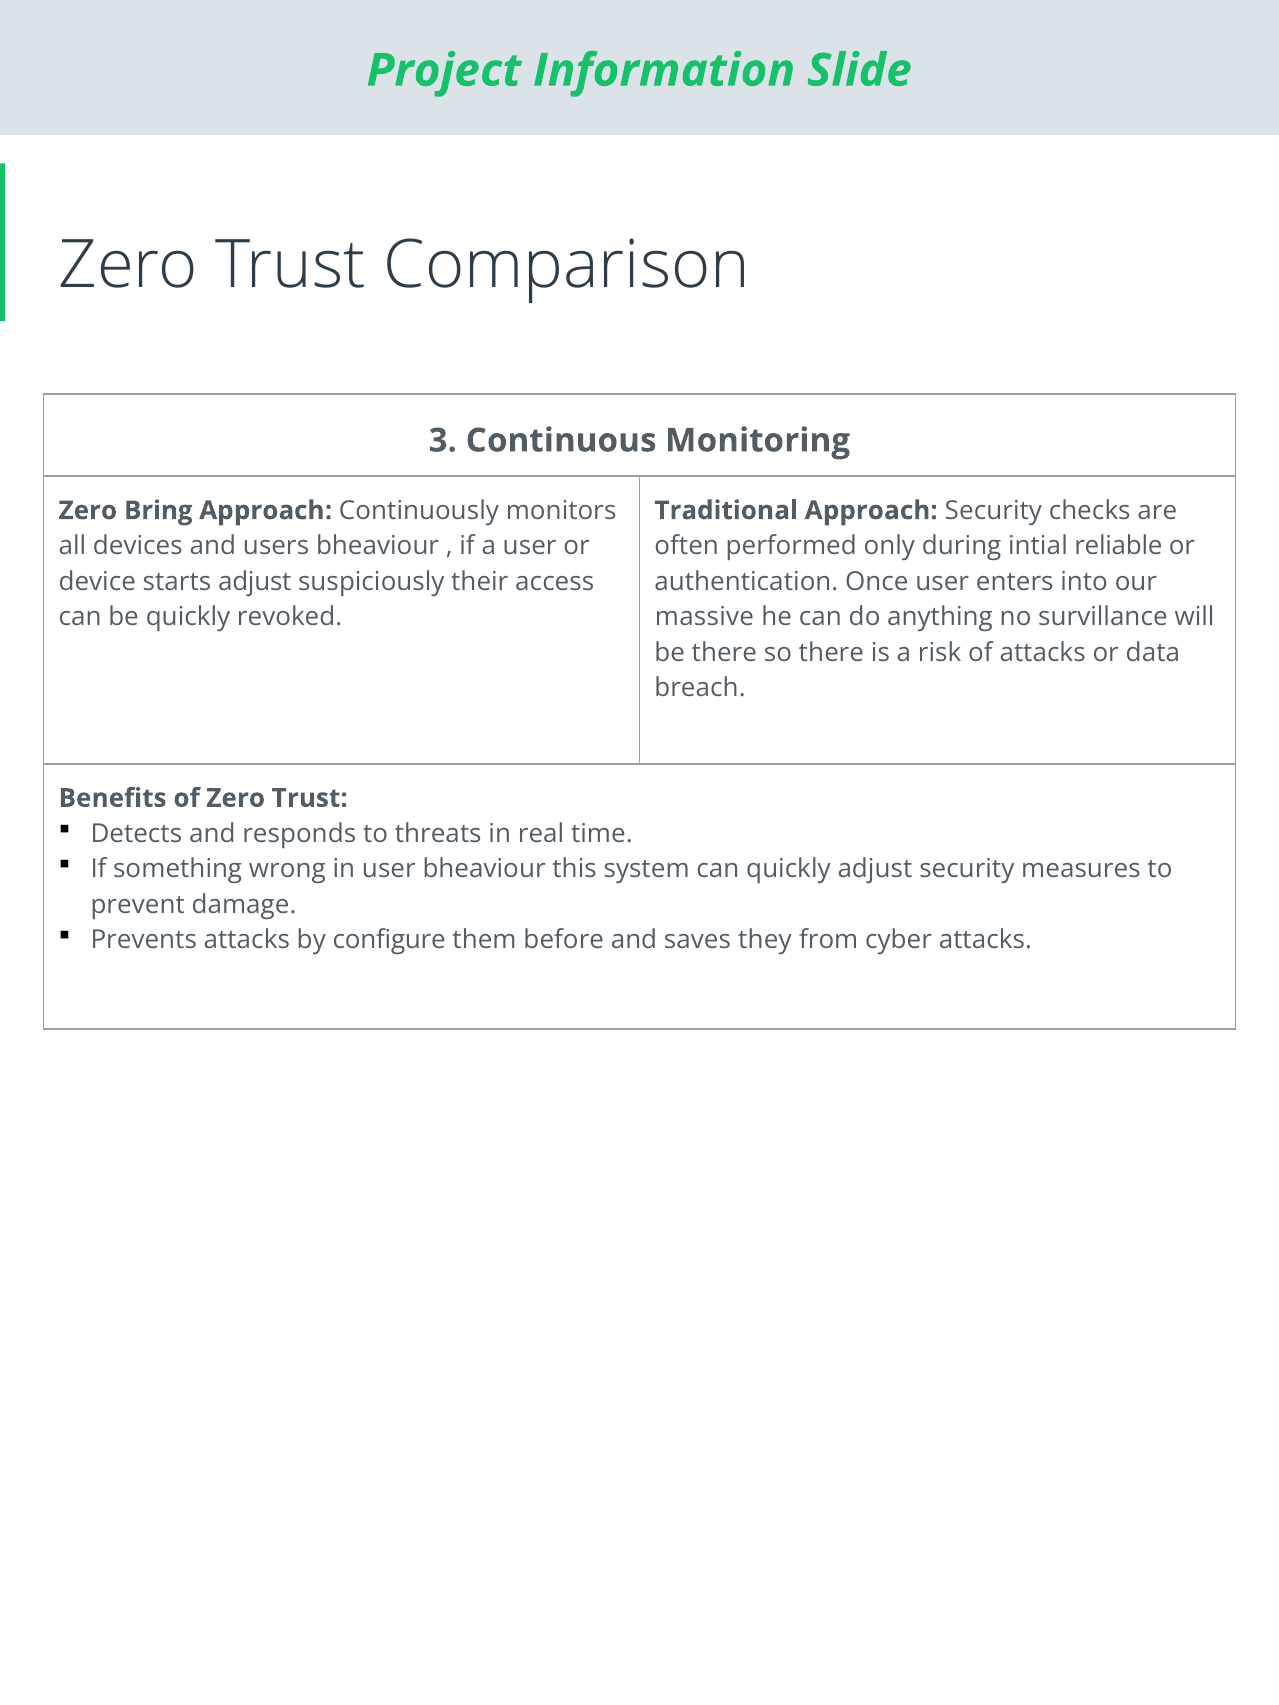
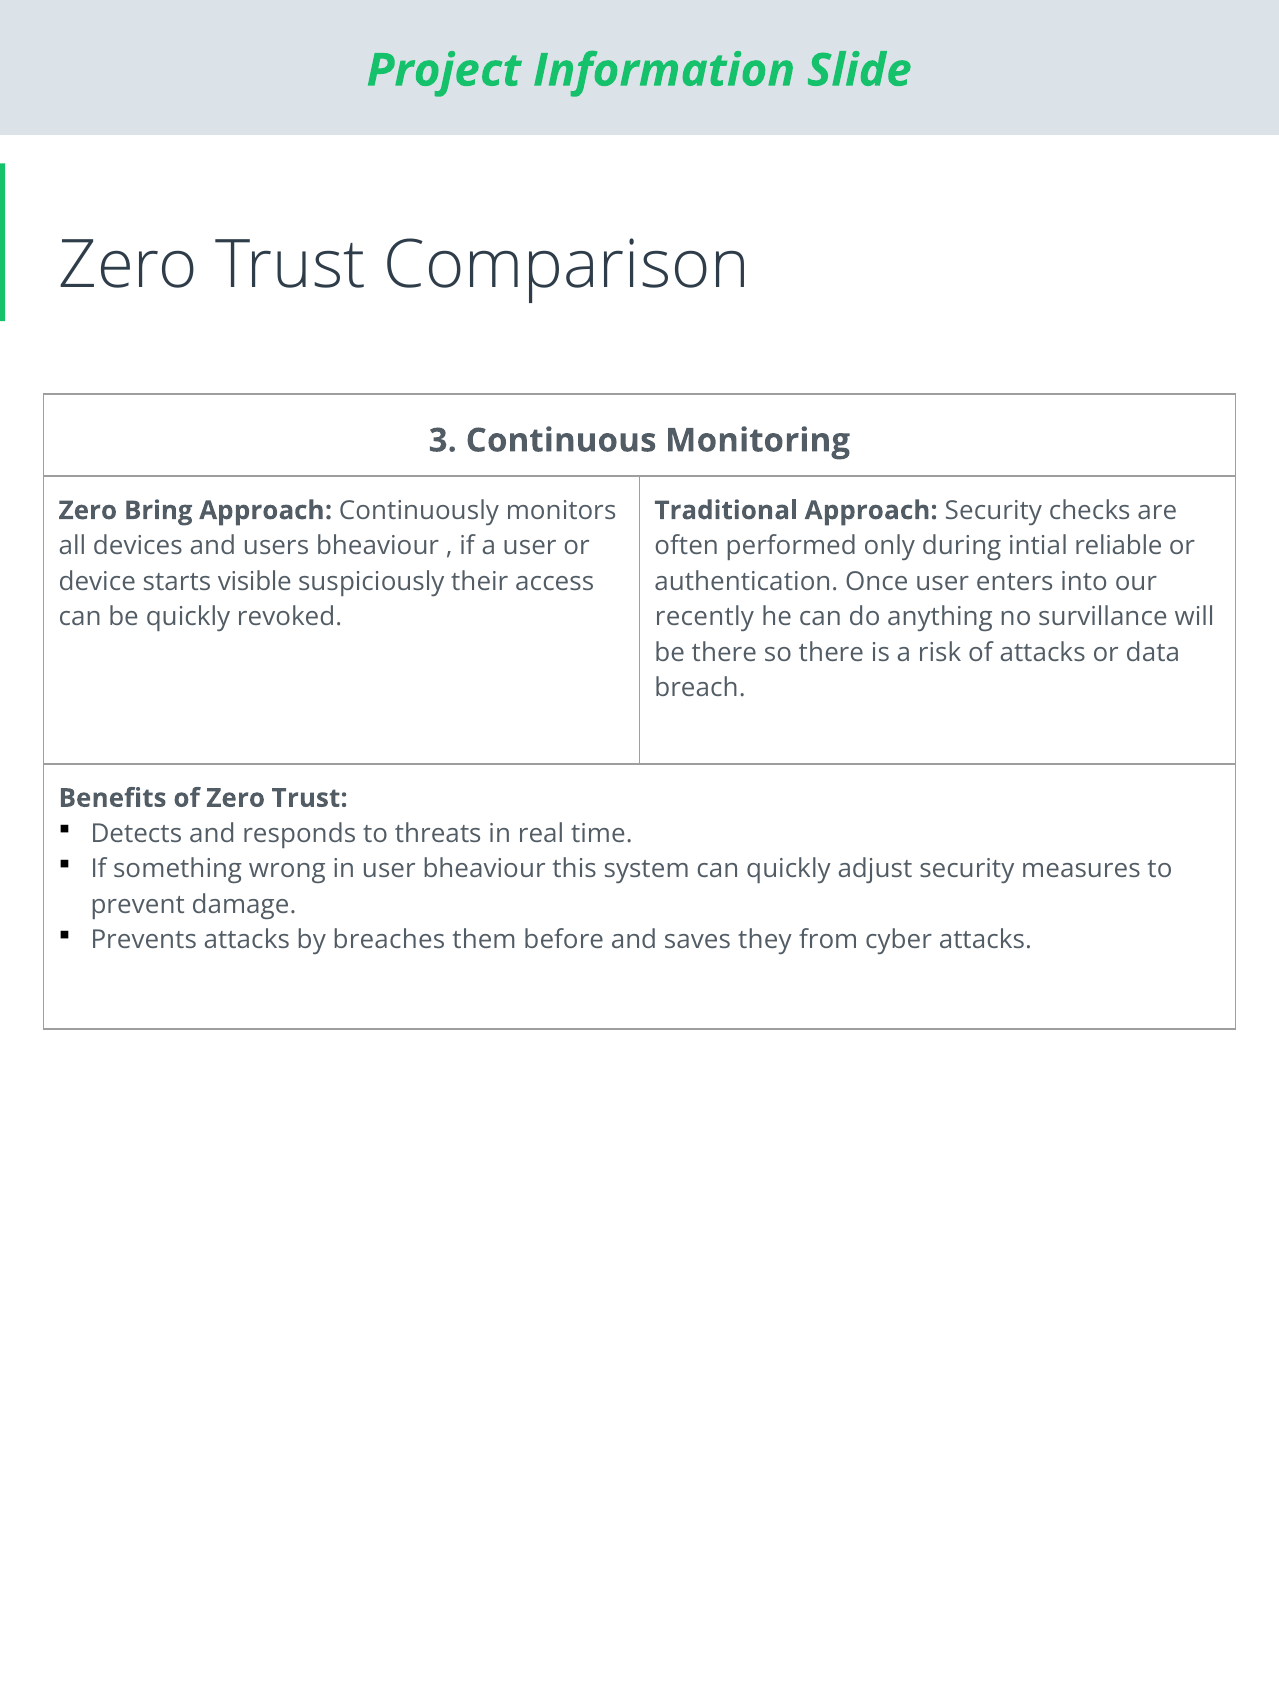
starts adjust: adjust -> visible (255, 582)
massive: massive -> recently (704, 617)
configure: configure -> breaches (389, 940)
